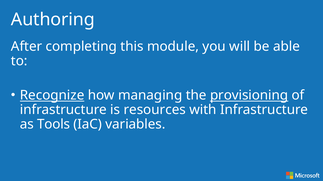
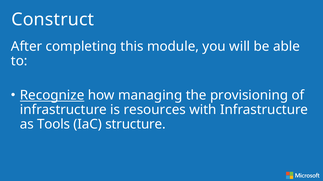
Authoring: Authoring -> Construct (53, 20)
provisioning underline: present -> none (249, 96)
variables: variables -> structure (136, 125)
